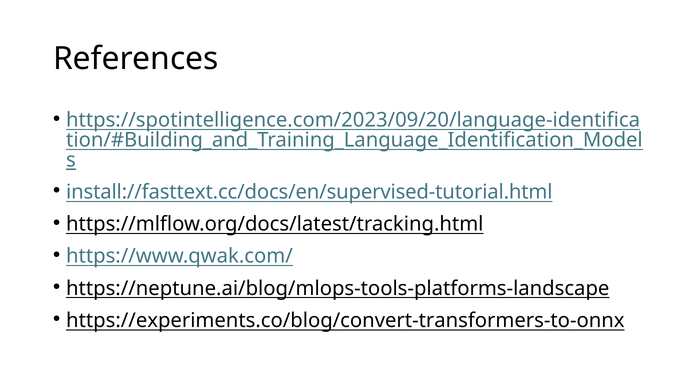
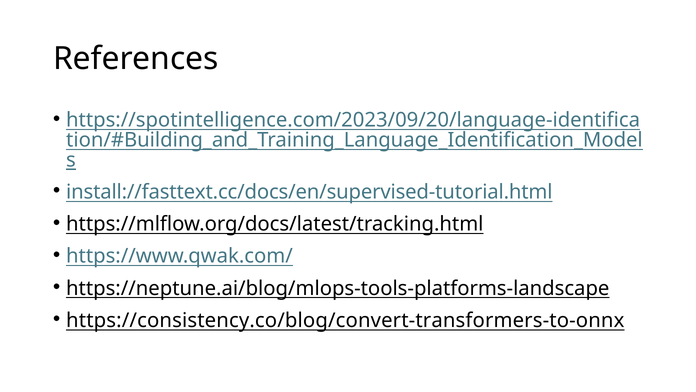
https://experiments.co/blog/convert-transformers-to-onnx: https://experiments.co/blog/convert-transformers-to-onnx -> https://consistency.co/blog/convert-transformers-to-onnx (345, 320)
